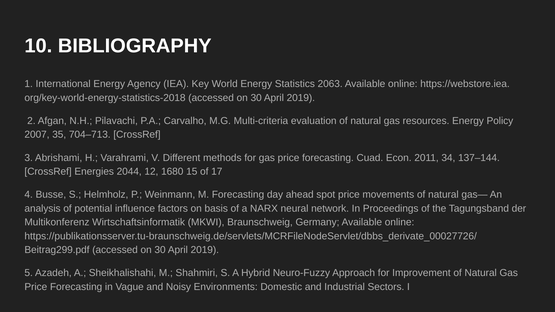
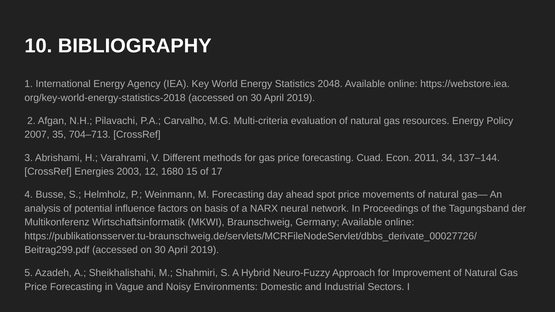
2063: 2063 -> 2048 (330, 84)
2044: 2044 -> 2003 (129, 172)
